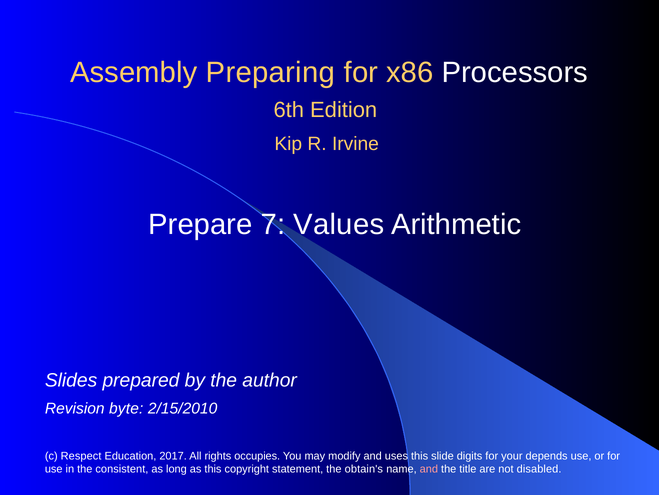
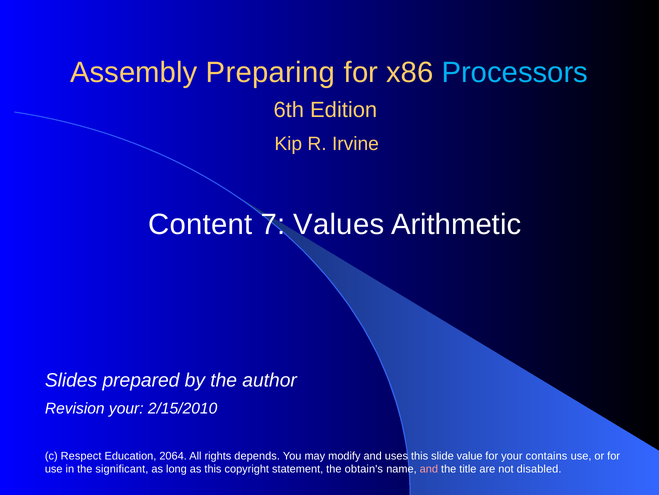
Processors colour: white -> light blue (515, 72)
Prepare: Prepare -> Content (200, 224)
Revision byte: byte -> your (126, 408)
2017: 2017 -> 2064 (173, 455)
occupies: occupies -> depends (257, 455)
digits: digits -> value (470, 455)
depends: depends -> contains (547, 455)
consistent: consistent -> significant (122, 469)
